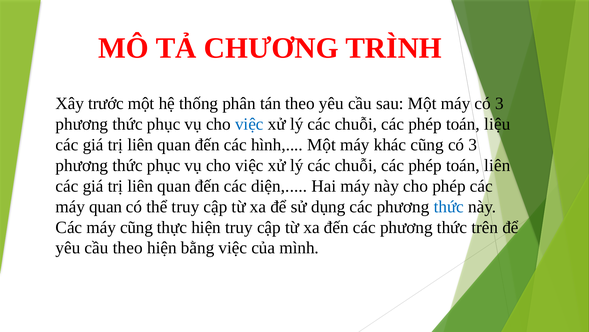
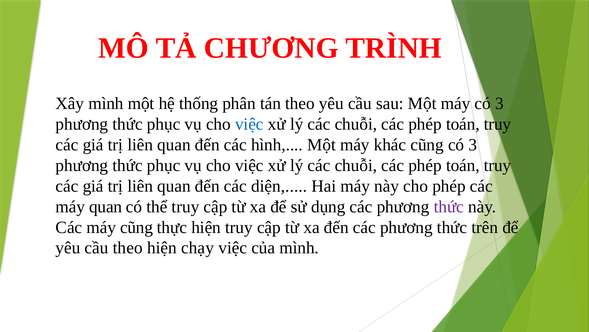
Xây trước: trước -> mình (106, 103)
liệu: liệu -> truy (497, 124)
liên: liên -> truy (497, 165)
thức colour: blue -> purple (449, 206)
bằng: bằng -> chạy (198, 247)
